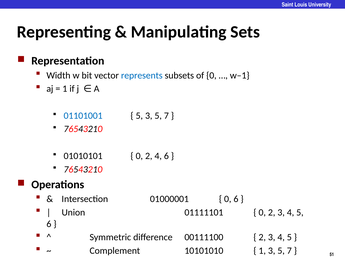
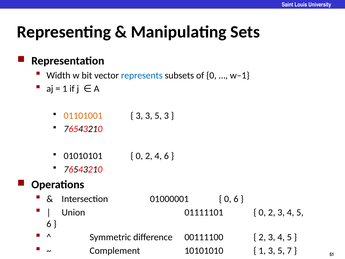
01101001 colour: blue -> orange (83, 116)
5: 5 -> 3 (139, 116)
7: 7 -> 3 (166, 116)
